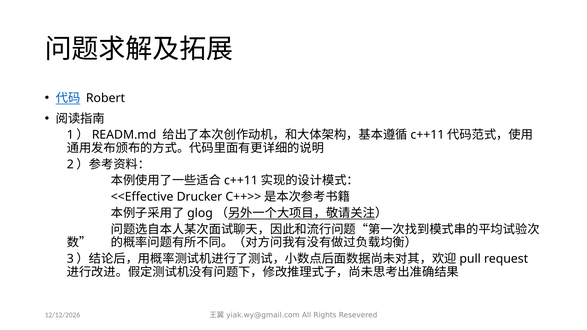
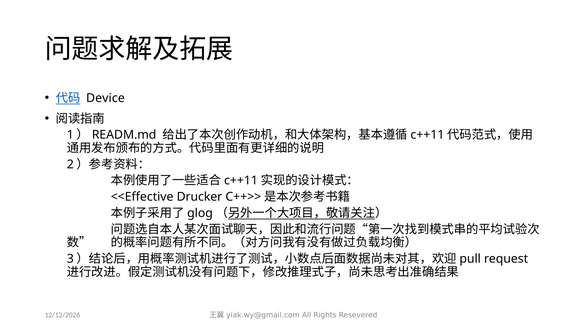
Robert: Robert -> Device (105, 98)
